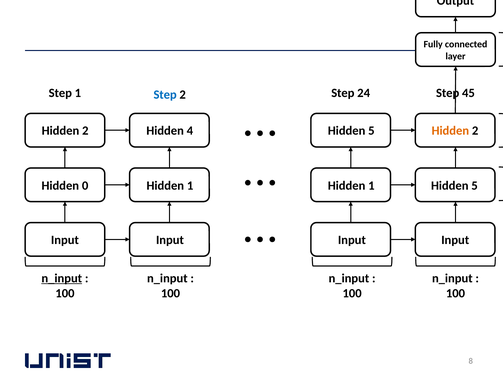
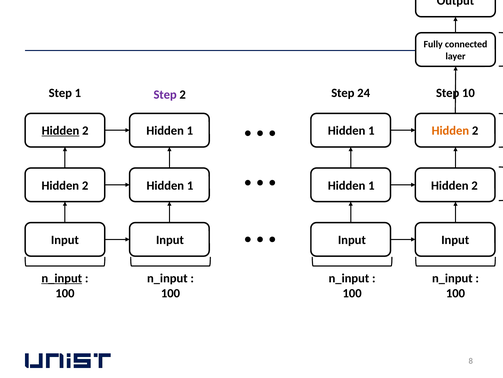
Step colour: blue -> purple (165, 94)
45: 45 -> 10 (468, 93)
Hidden underline: none -> present (60, 130)
4: 4 -> 1 (190, 130)
5: 5 -> 1 (371, 130)
0: 0 -> 2 (85, 185)
5: 5 -> 2 (475, 185)
